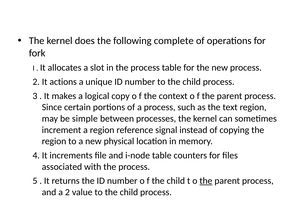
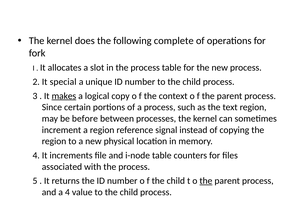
actions: actions -> special (63, 82)
makes underline: none -> present (64, 96)
simple: simple -> before (85, 119)
a 2: 2 -> 4 (67, 192)
